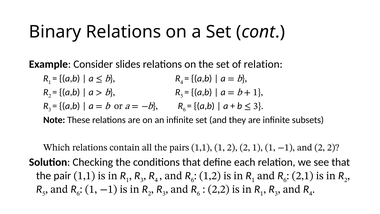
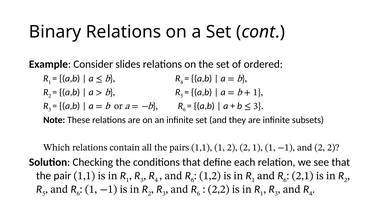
of relation: relation -> ordered (263, 64)
